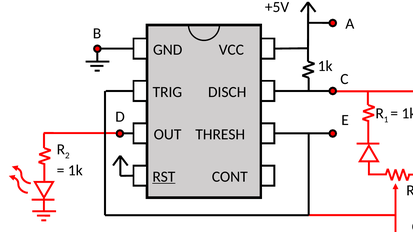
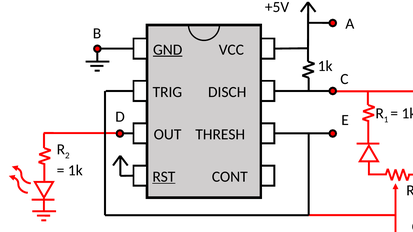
GND underline: none -> present (168, 50)
